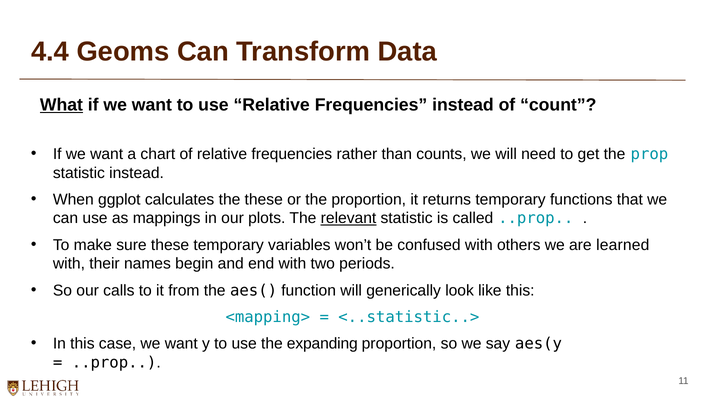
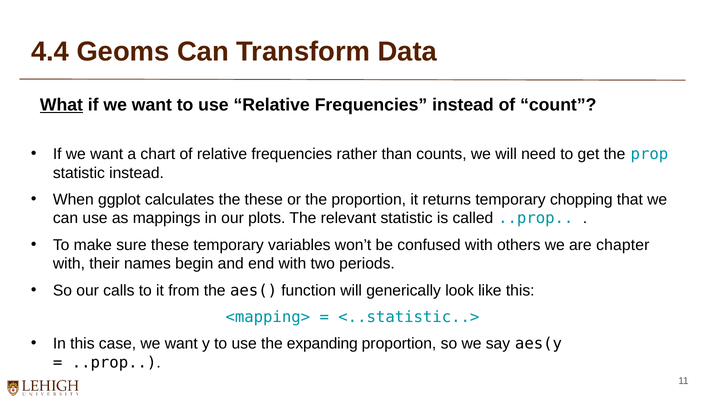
functions: functions -> chopping (581, 199)
relevant underline: present -> none (349, 218)
learned: learned -> chapter (623, 245)
